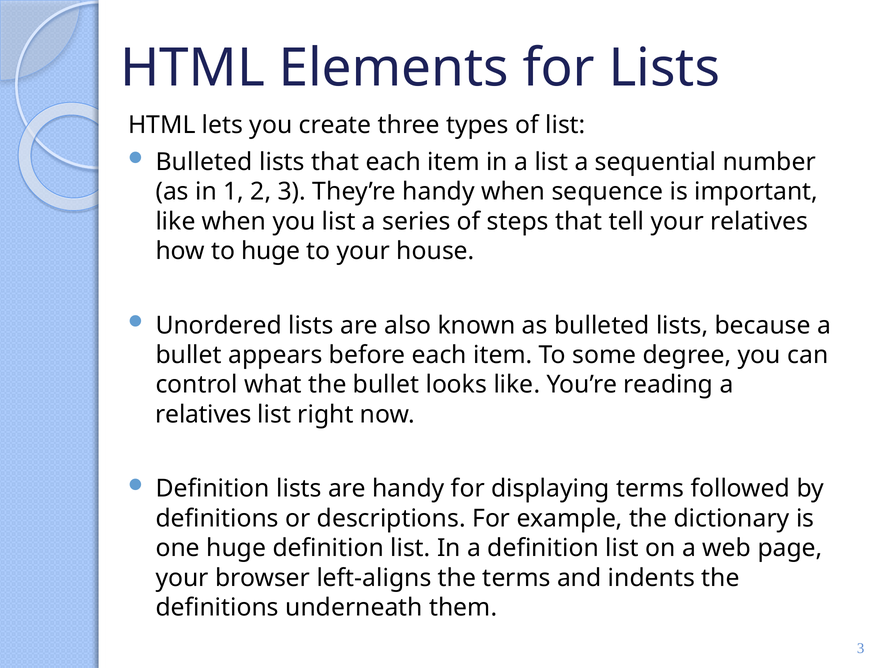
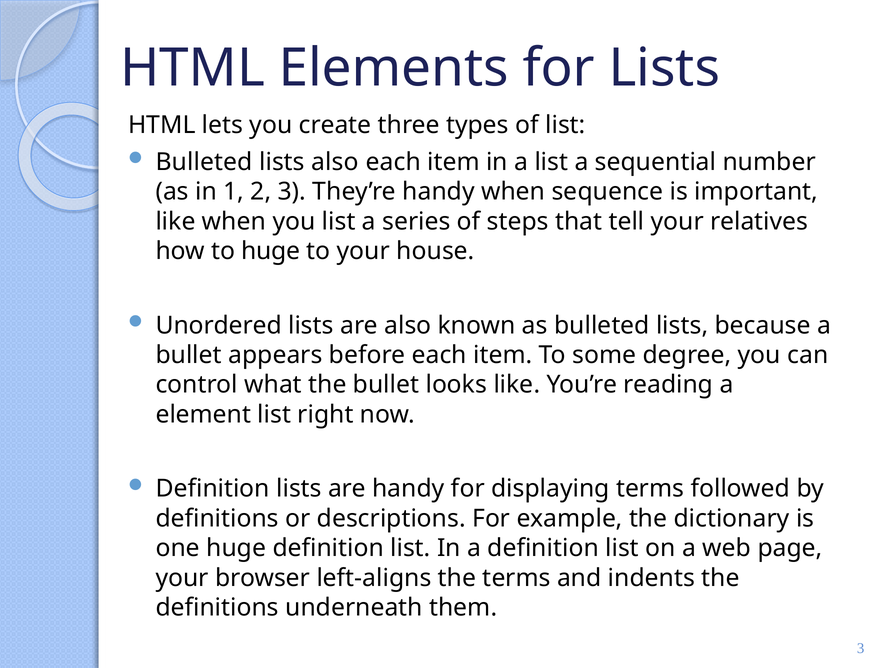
lists that: that -> also (335, 162)
relatives: relatives -> element (203, 414)
